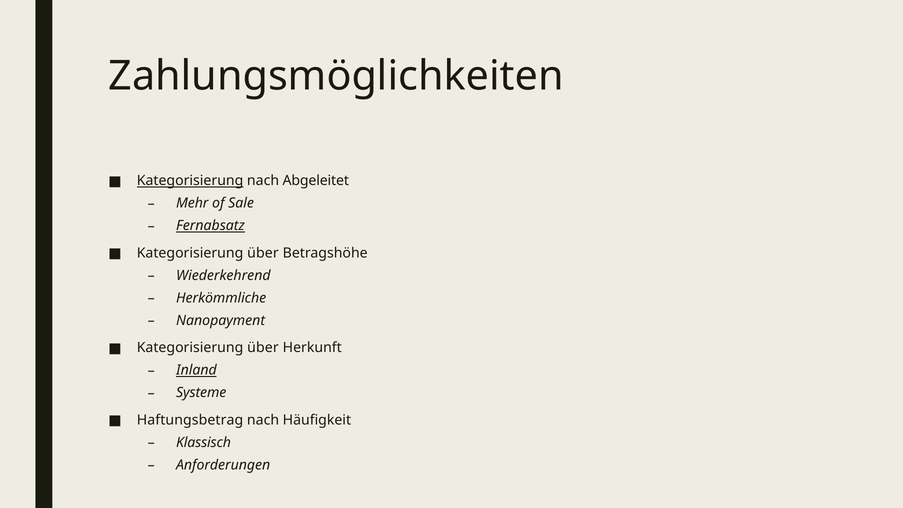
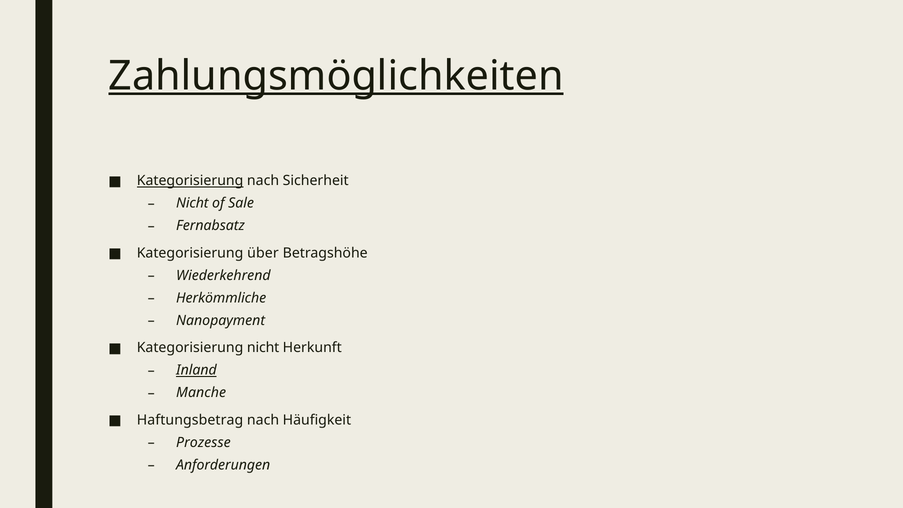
Zahlungsmöglichkeiten underline: none -> present (336, 76)
Abgeleitet: Abgeleitet -> Sicherheit (316, 181)
Mehr: Mehr -> Nicht (192, 203)
Fernabsatz underline: present -> none (210, 226)
über: über -> nicht (263, 348)
Systeme: Systeme -> Manche (201, 393)
Klassisch: Klassisch -> Prozesse (203, 442)
